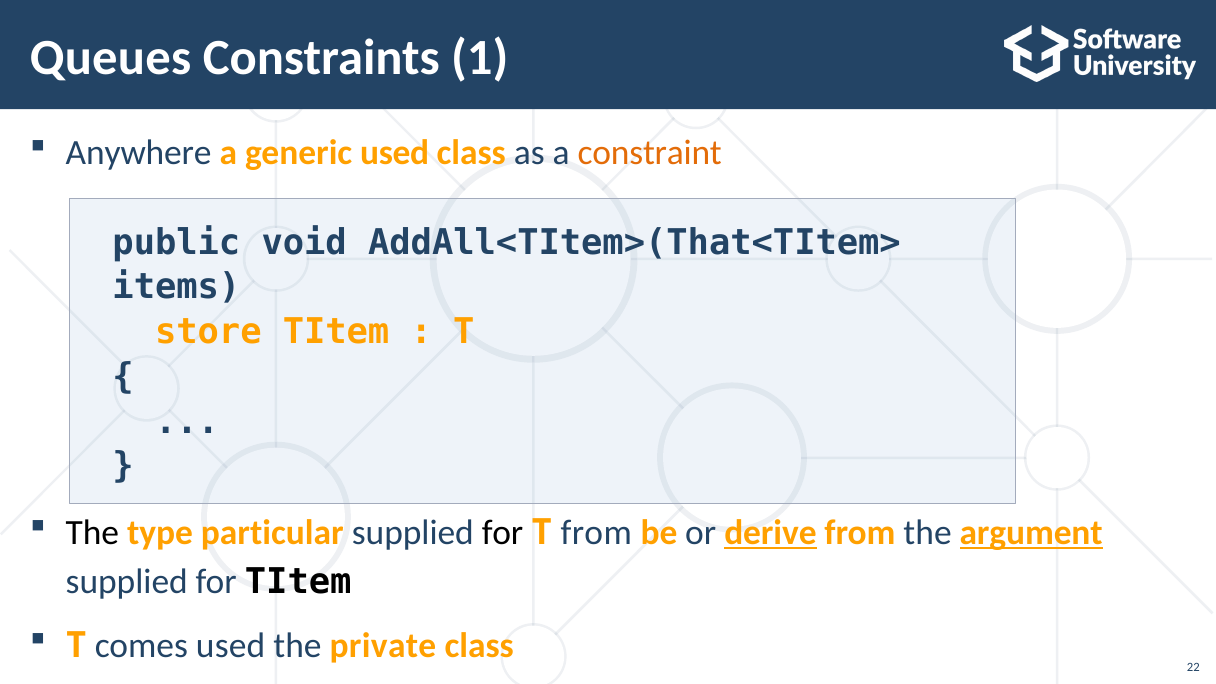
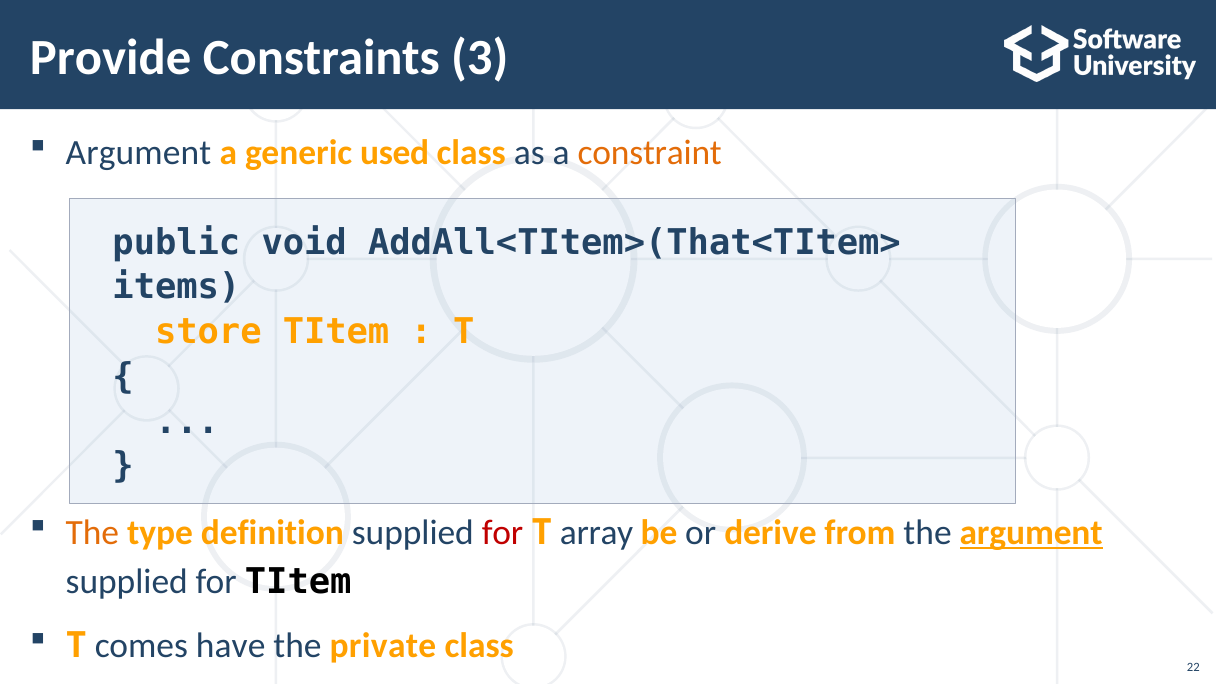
Queues: Queues -> Provide (111, 58)
1: 1 -> 3 (480, 58)
Anywhere: Anywhere -> Argument (139, 153)
The colour: black -> orange (92, 533)
particular: particular -> definition (272, 533)
for colour: black -> red (503, 533)
T from: from -> array (597, 533)
derive underline: present -> none (770, 533)
comes used: used -> have (231, 646)
